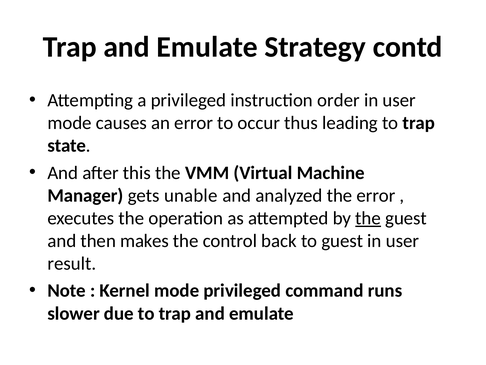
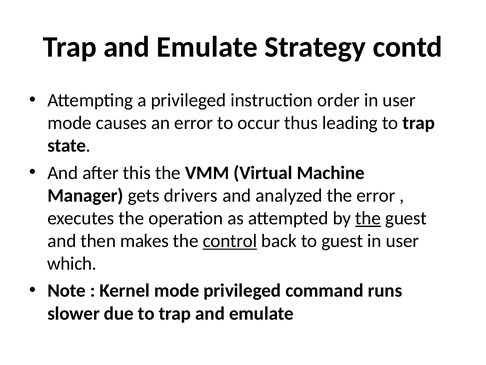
unable: unable -> drivers (191, 195)
control underline: none -> present (230, 241)
result: result -> which (72, 263)
